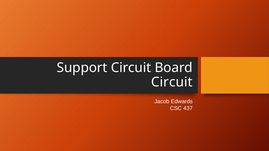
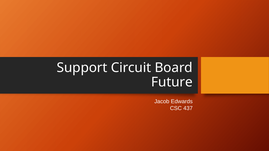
Circuit: Circuit -> Future (172, 82)
